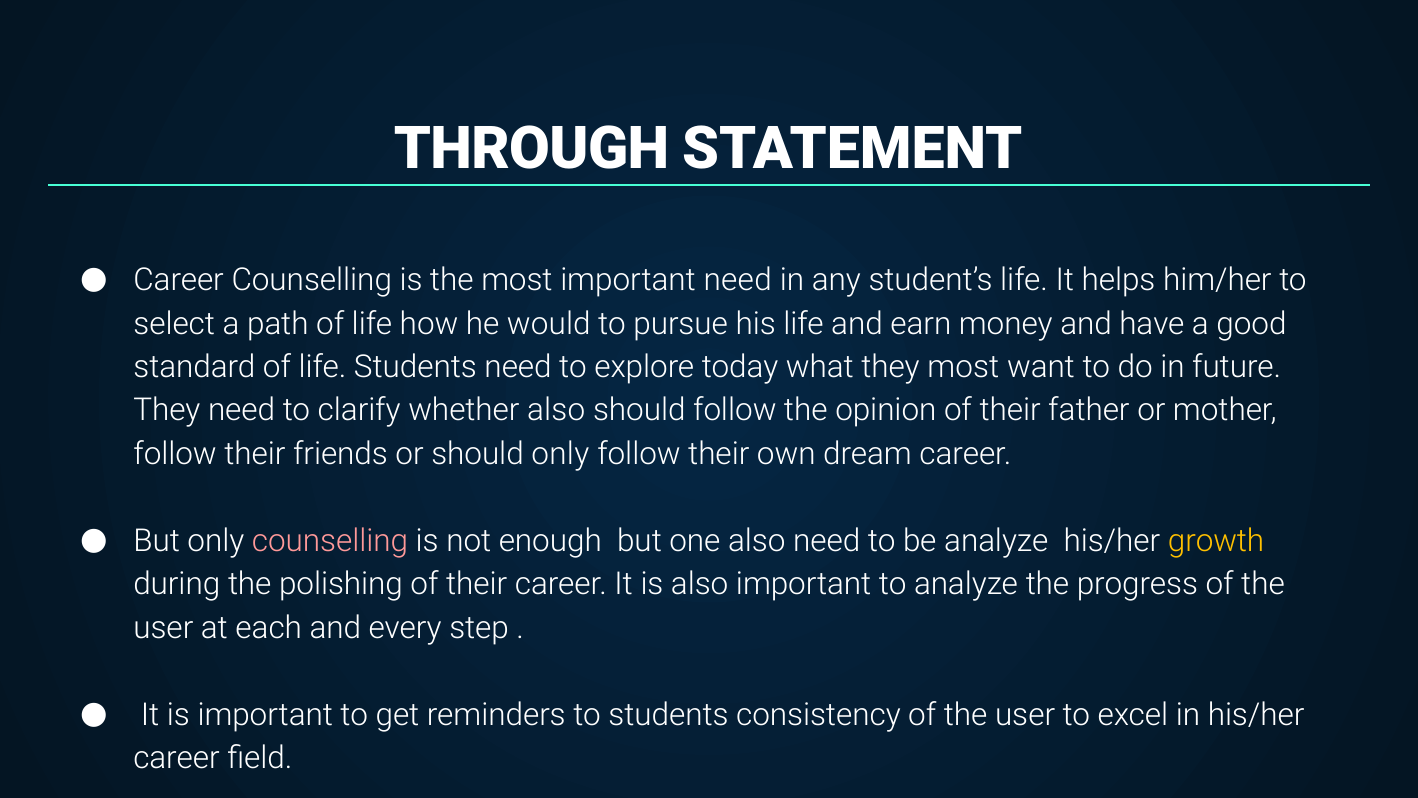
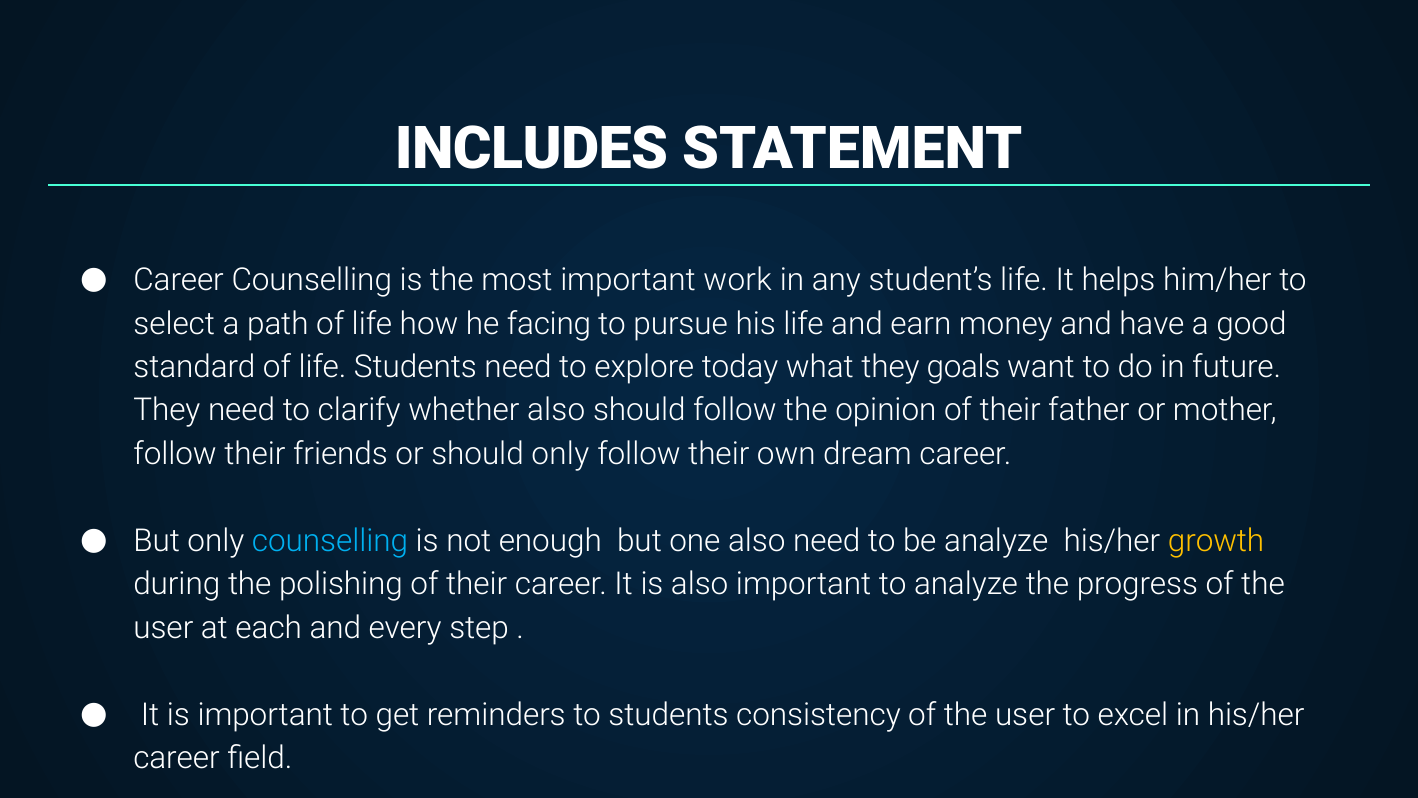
THROUGH: THROUGH -> INCLUDES (531, 148)
important need: need -> work (738, 280)
would: would -> facing (549, 324)
they most: most -> goals (964, 367)
counselling colour: pink -> light blue (330, 541)
